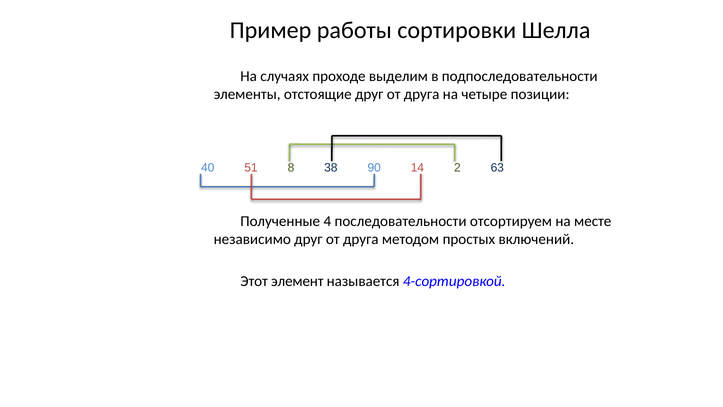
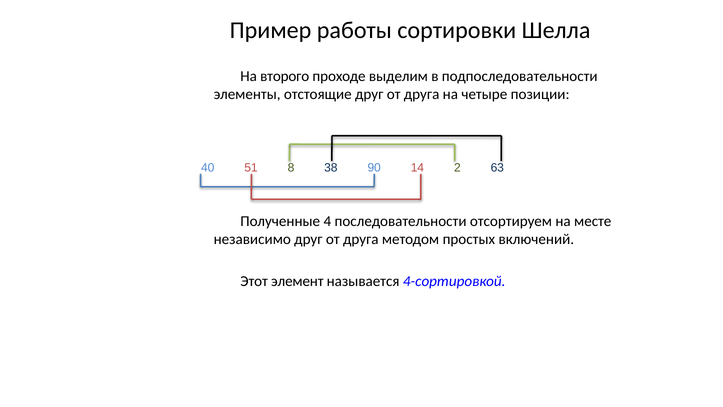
случаях: случаях -> второго (285, 76)
